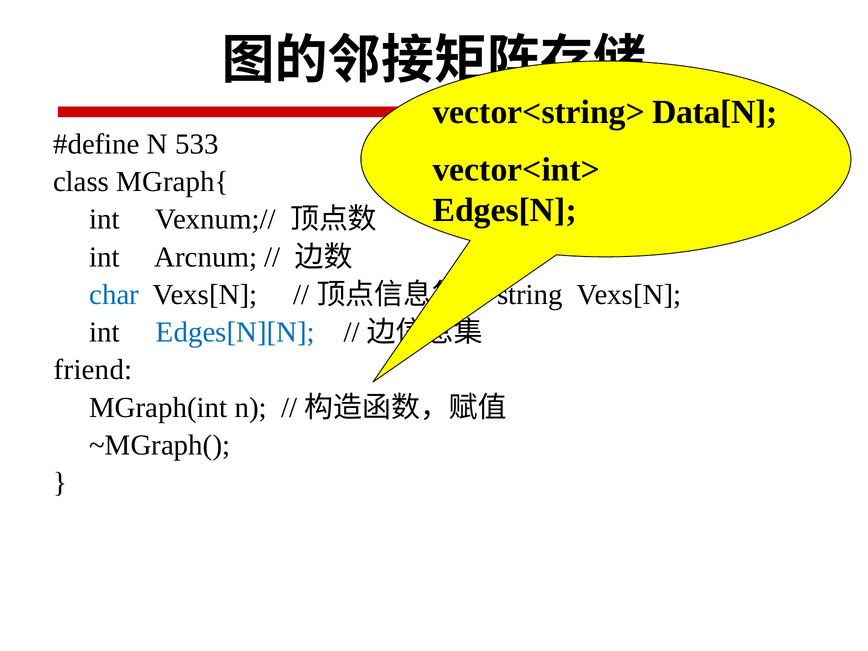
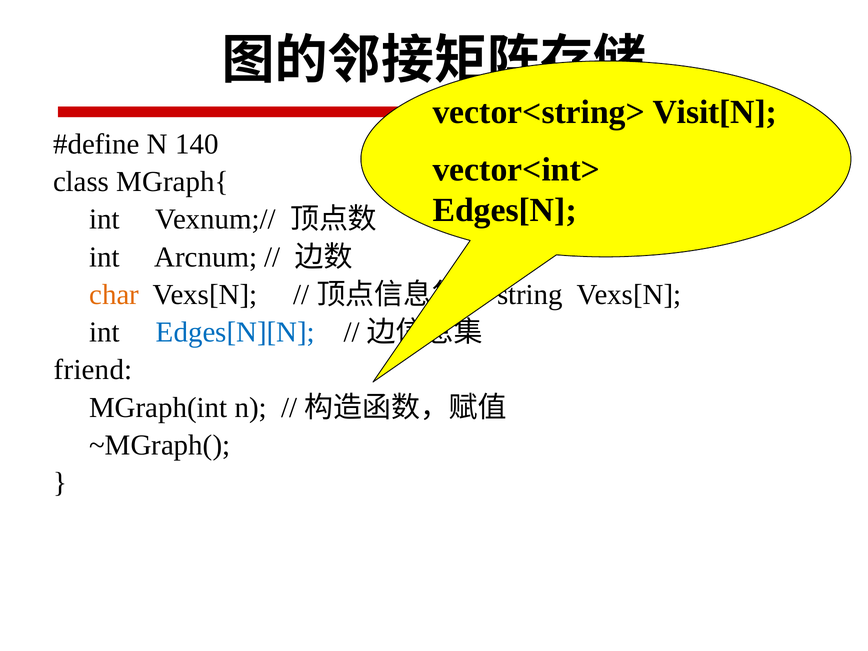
Data[N: Data[N -> Visit[N (715, 112)
533: 533 -> 140 (197, 144)
char colour: blue -> orange (114, 295)
